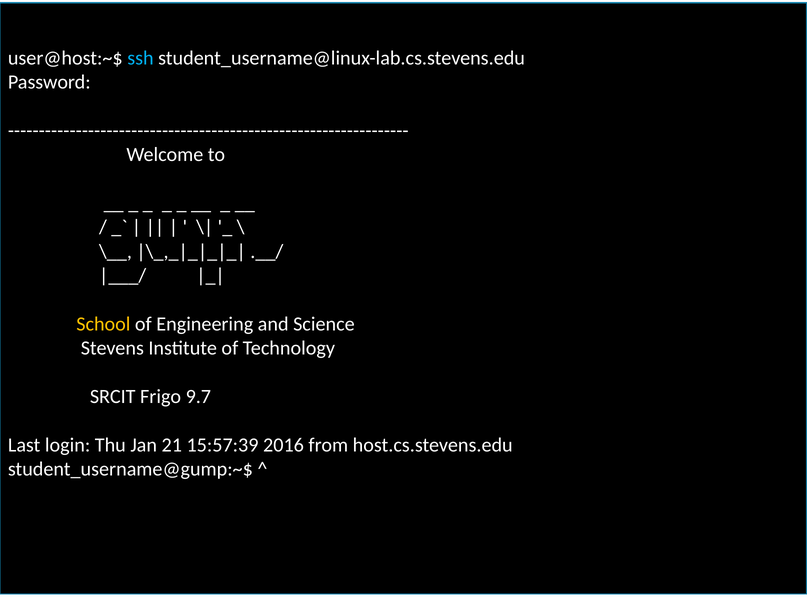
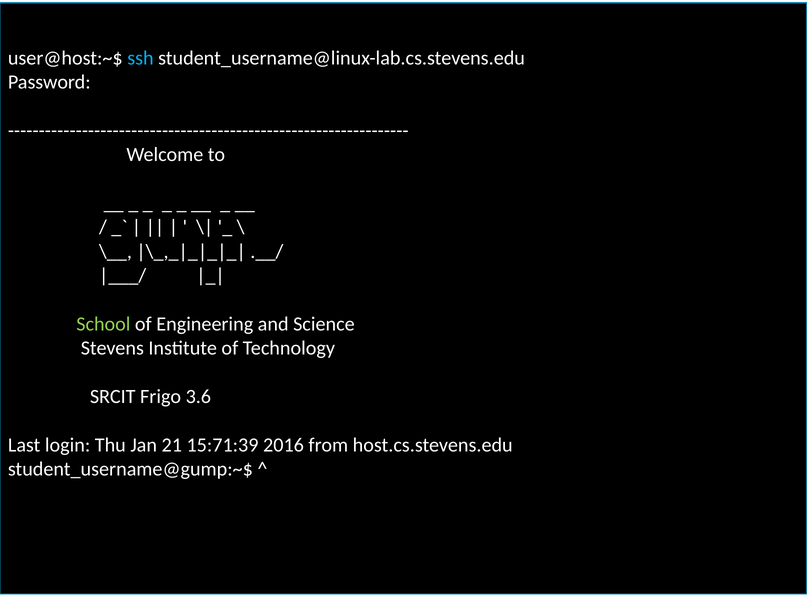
School colour: yellow -> light green (103, 324)
9.7: 9.7 -> 3.6 (198, 397)
15:57:39: 15:57:39 -> 15:71:39 (223, 445)
